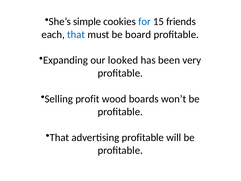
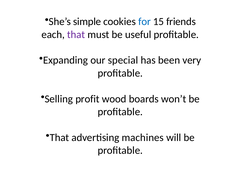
that colour: blue -> purple (76, 34)
board: board -> useful (138, 34)
looked: looked -> special (123, 60)
advertising profitable: profitable -> machines (143, 137)
